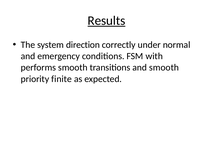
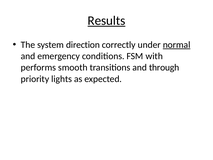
normal underline: none -> present (177, 45)
and smooth: smooth -> through (164, 67)
finite: finite -> lights (62, 79)
